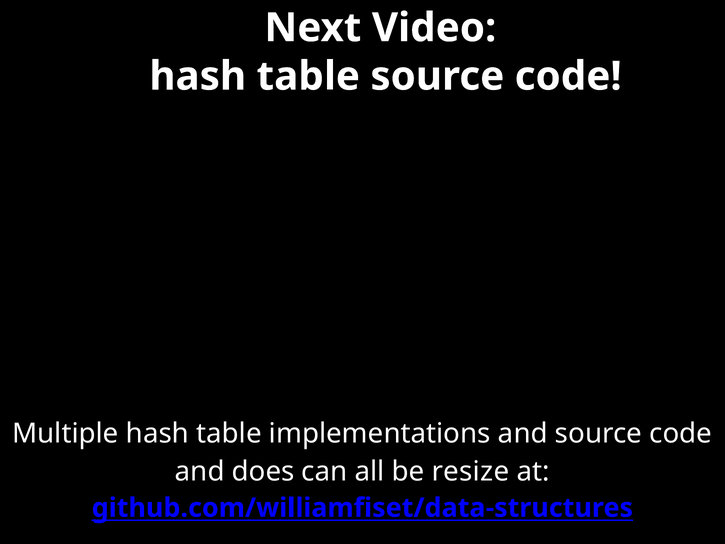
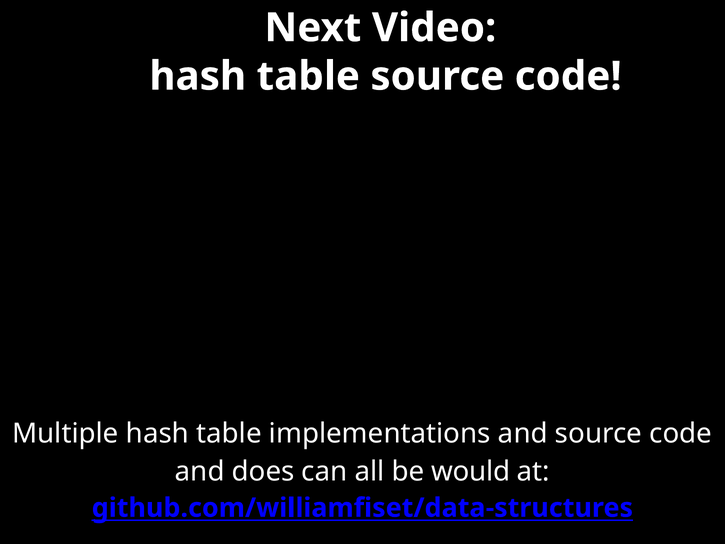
resize: resize -> would (471, 471)
